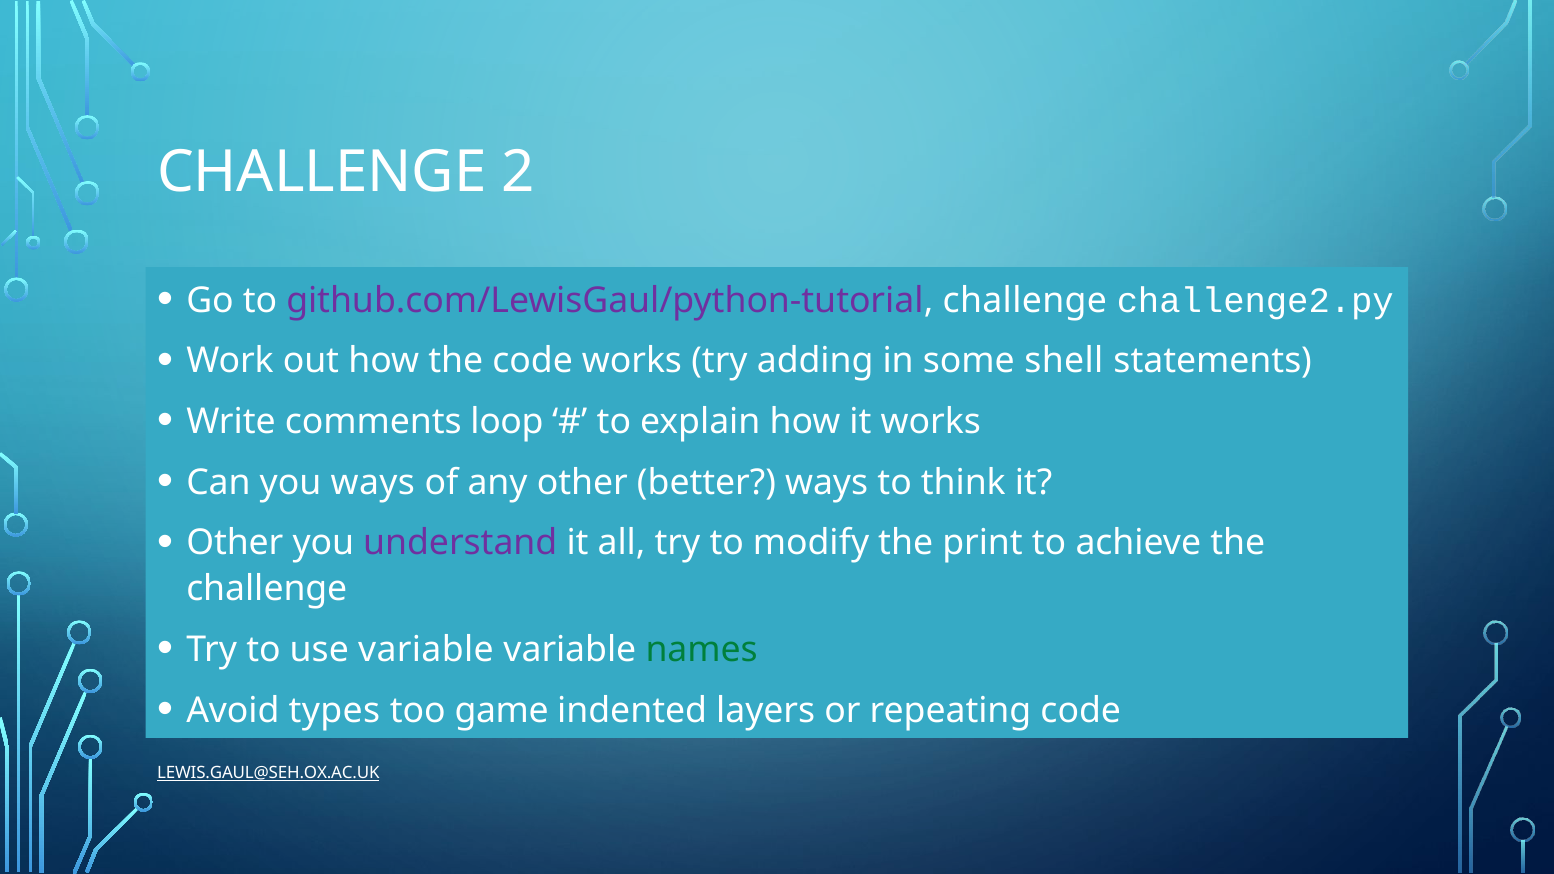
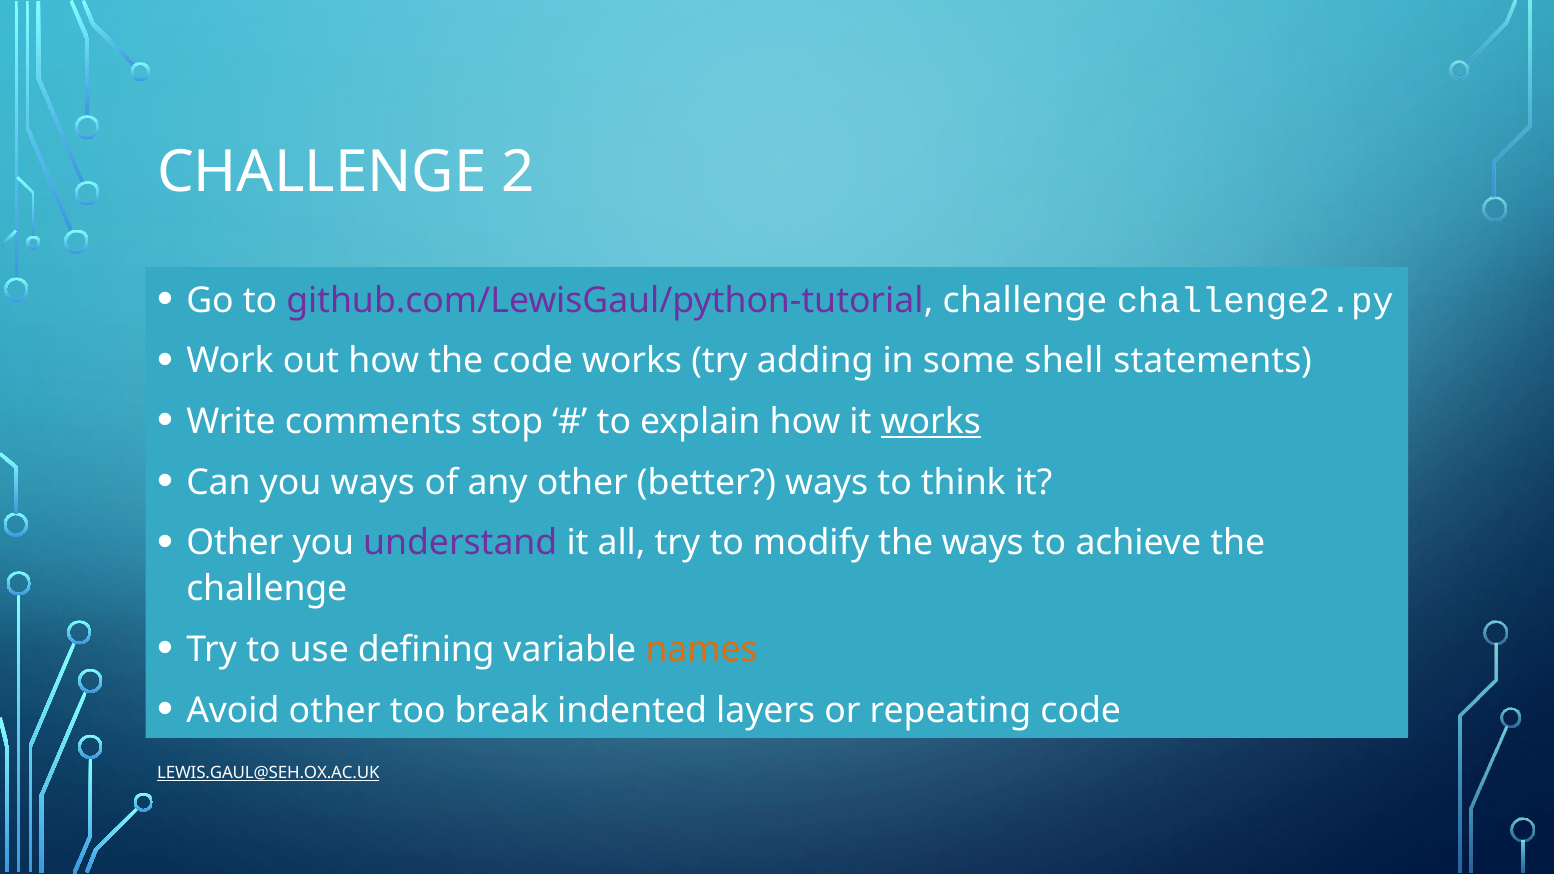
loop: loop -> stop (507, 422)
works underline: none -> present (931, 422)
the print: print -> ways (983, 543)
use variable: variable -> defining (426, 650)
names colour: green -> orange (702, 650)
Avoid types: types -> other (335, 710)
game: game -> break (502, 710)
